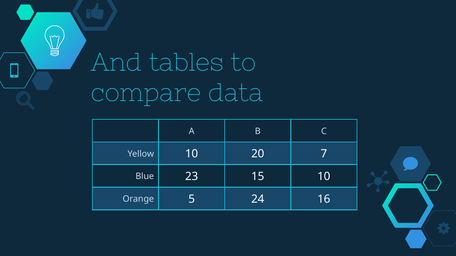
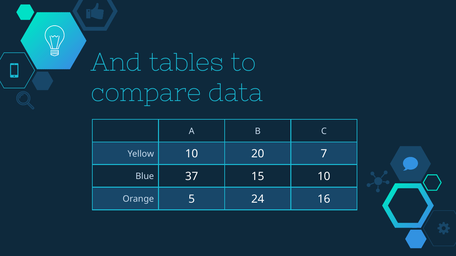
23: 23 -> 37 (192, 177)
